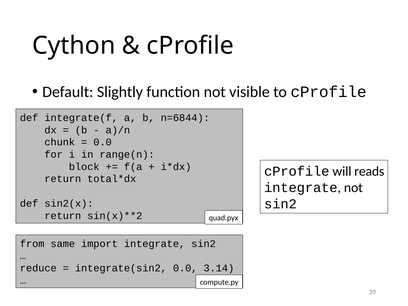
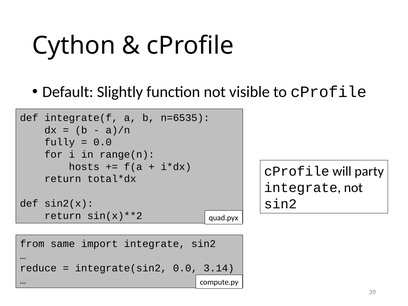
n=6844: n=6844 -> n=6535 (185, 118)
chunk: chunk -> fully (60, 142)
block: block -> hosts (84, 167)
reads: reads -> party (369, 171)
